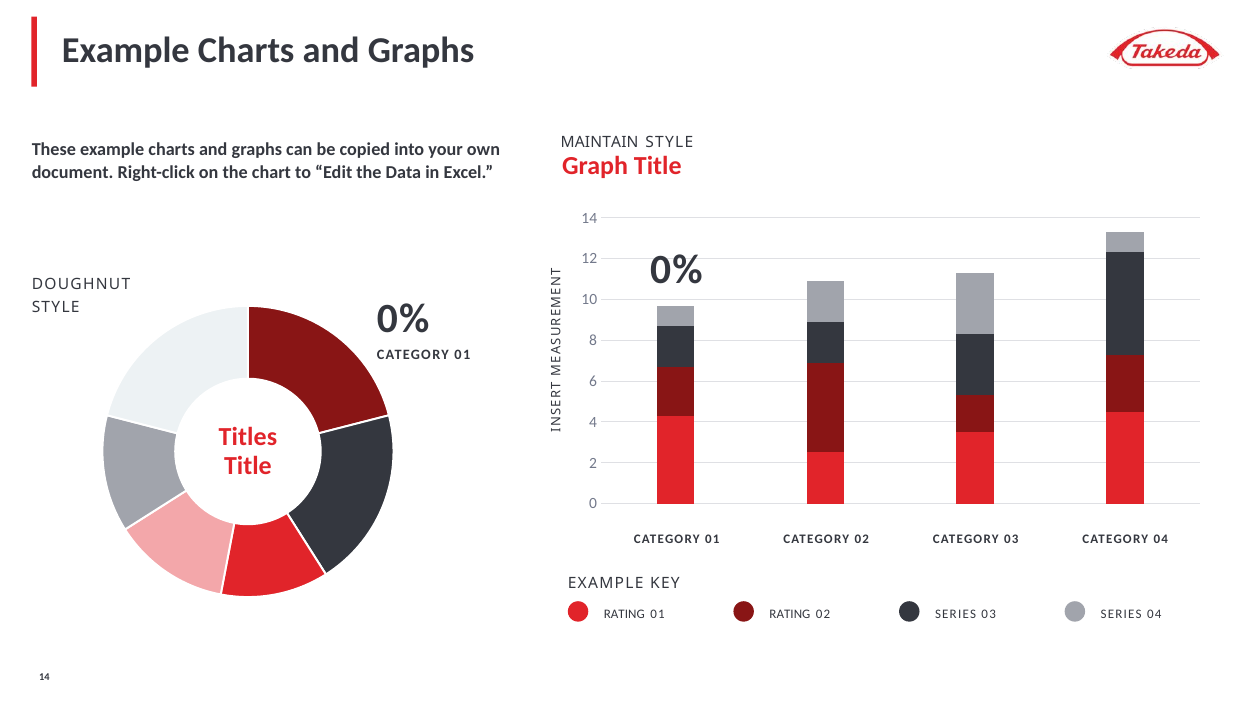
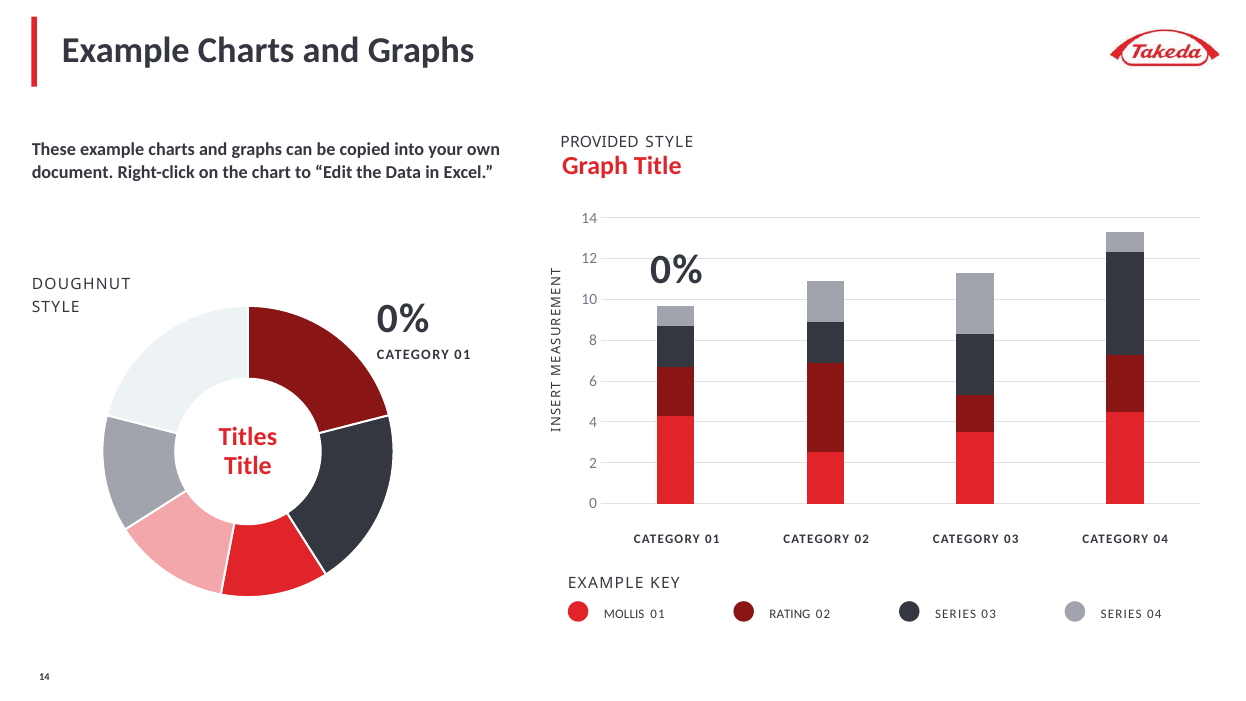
MAINTAIN: MAINTAIN -> PROVIDED (600, 143)
RATING: RATING -> MOLLIS (624, 615)
